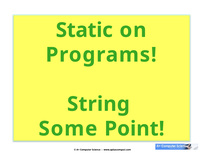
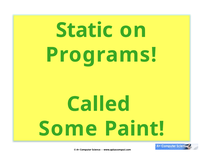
String: String -> Called (98, 104)
Point: Point -> Paint (134, 129)
